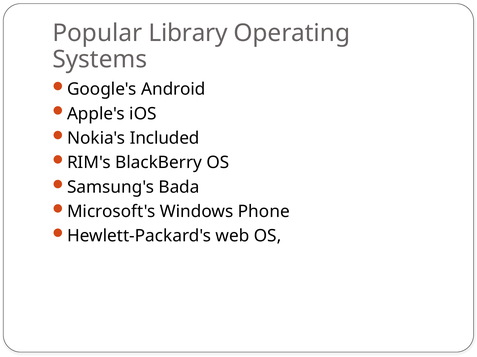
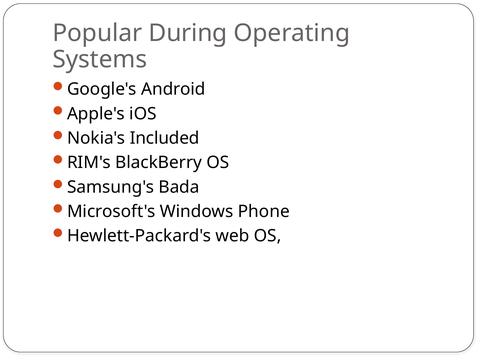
Library: Library -> During (188, 33)
